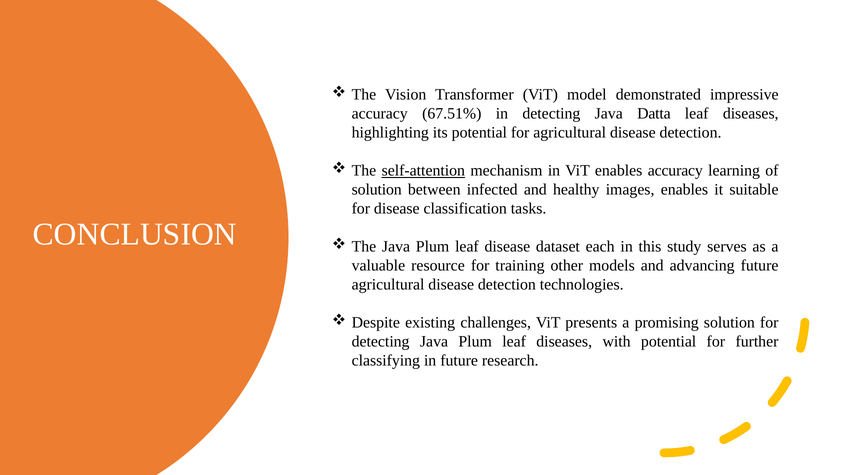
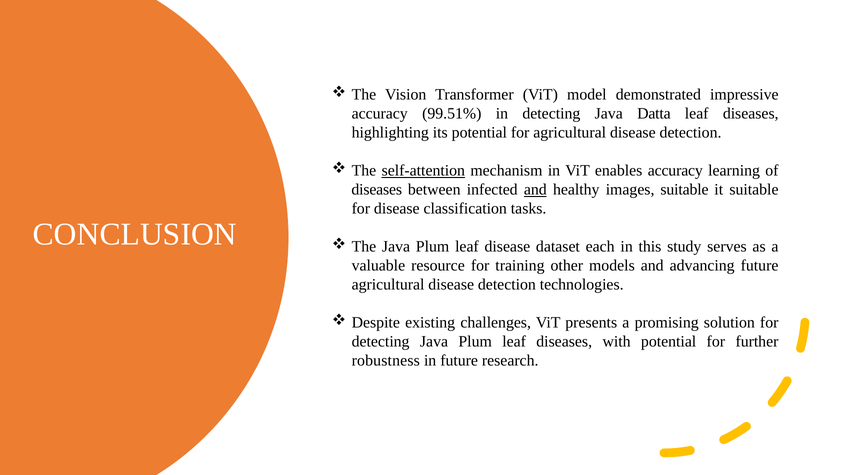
67.51%: 67.51% -> 99.51% (452, 113)
solution: solution -> diseases (377, 189)
and underline: none -> present (535, 189)
images enables: enables -> suitable (685, 189)
classifying: classifying -> robustness (386, 360)
